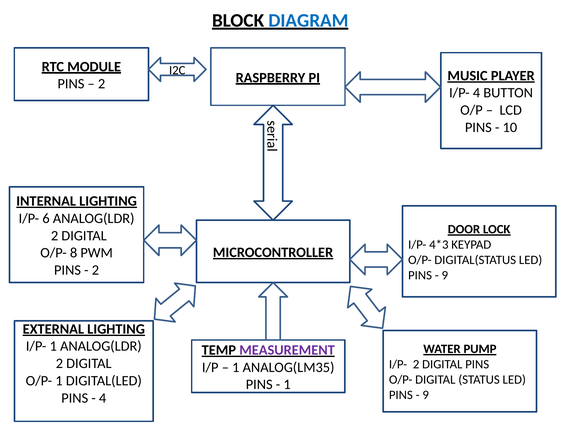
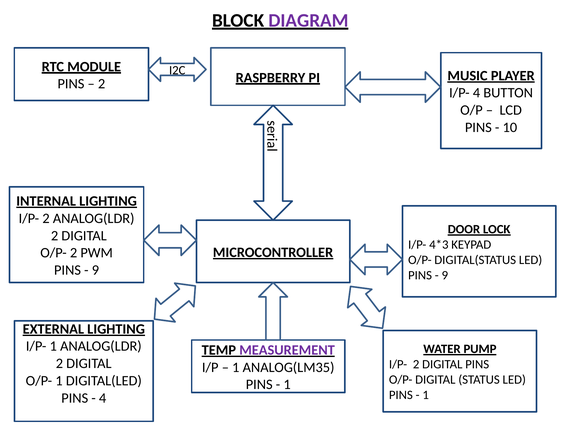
DIAGRAM colour: blue -> purple (308, 20)
6: 6 -> 2 (46, 219)
O/P- 8: 8 -> 2 (74, 253)
2: 2 -> 9 (95, 270)
9: 9 -> 1 (426, 395)
